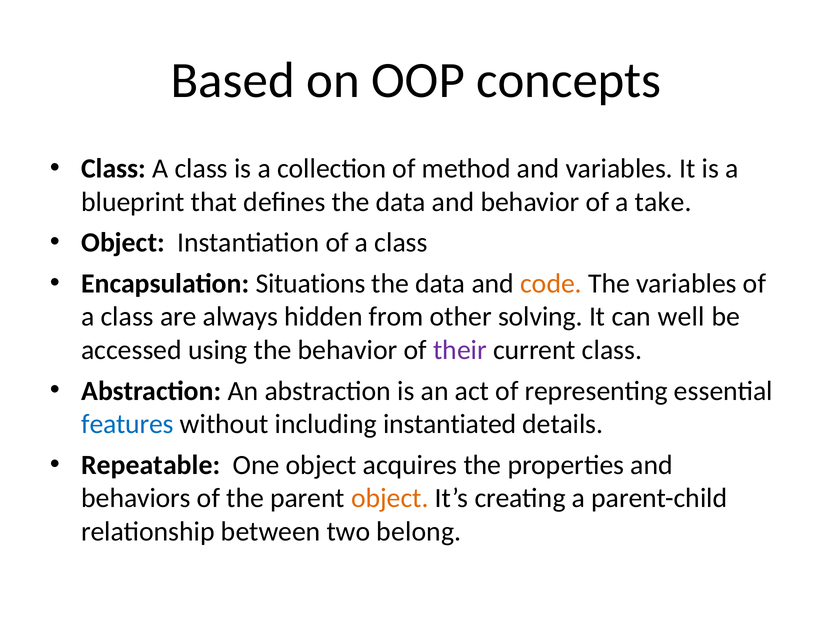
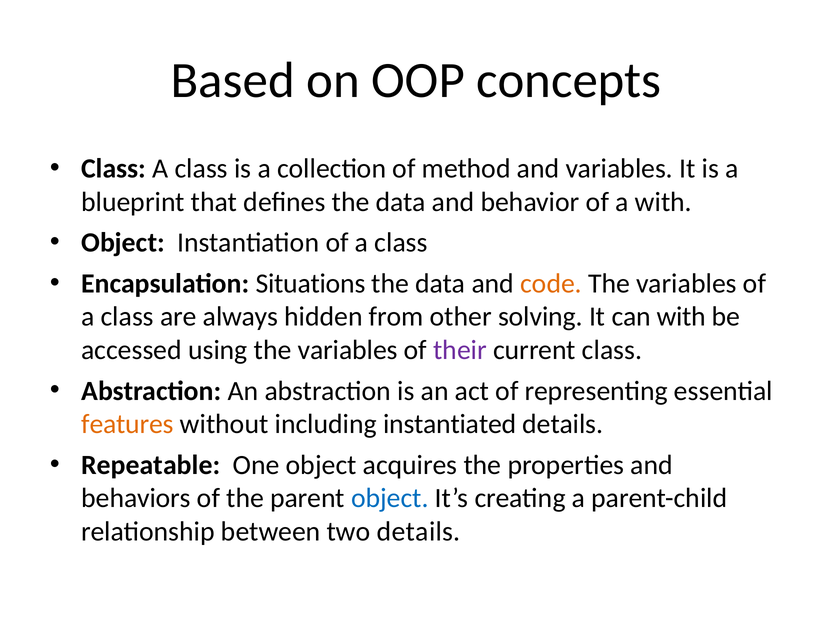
a take: take -> with (663, 202)
can well: well -> with (681, 317)
using the behavior: behavior -> variables (348, 350)
features colour: blue -> orange (128, 424)
object colour: orange -> blue (390, 498)
two belong: belong -> details (419, 531)
